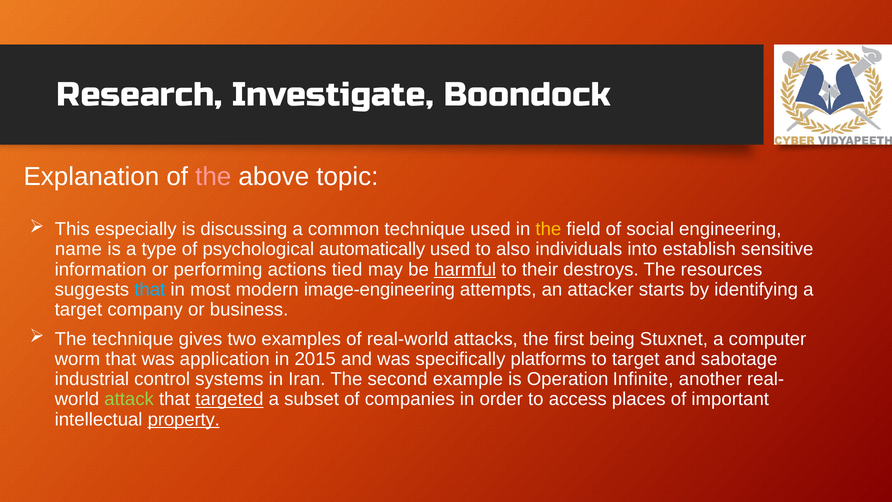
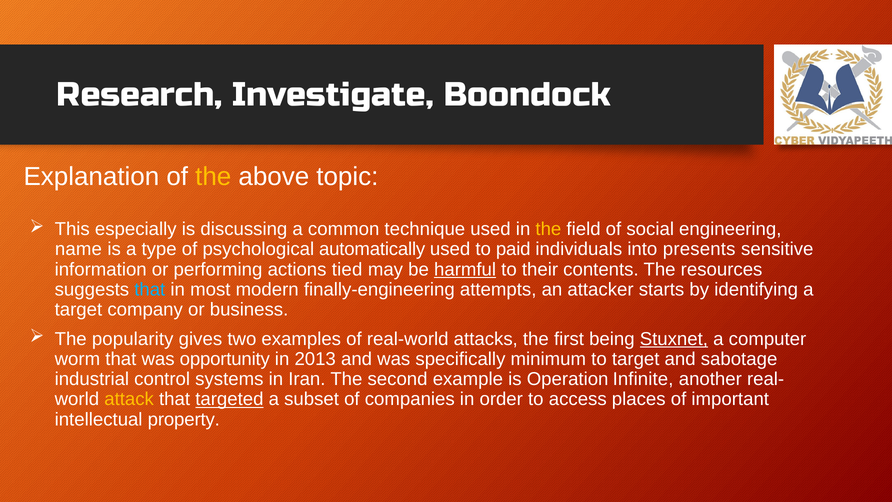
the colour: pink -> yellow (213, 177)
also: also -> paid (513, 249)
establish: establish -> presents (699, 249)
destroys: destroys -> contents (601, 269)
image-engineering: image-engineering -> finally-engineering (379, 289)
The technique: technique -> popularity (133, 339)
Stuxnet underline: none -> present (674, 339)
application: application -> opportunity (225, 359)
2015: 2015 -> 2013 (315, 359)
platforms: platforms -> minimum (548, 359)
attack colour: light green -> yellow (129, 399)
property underline: present -> none (184, 419)
